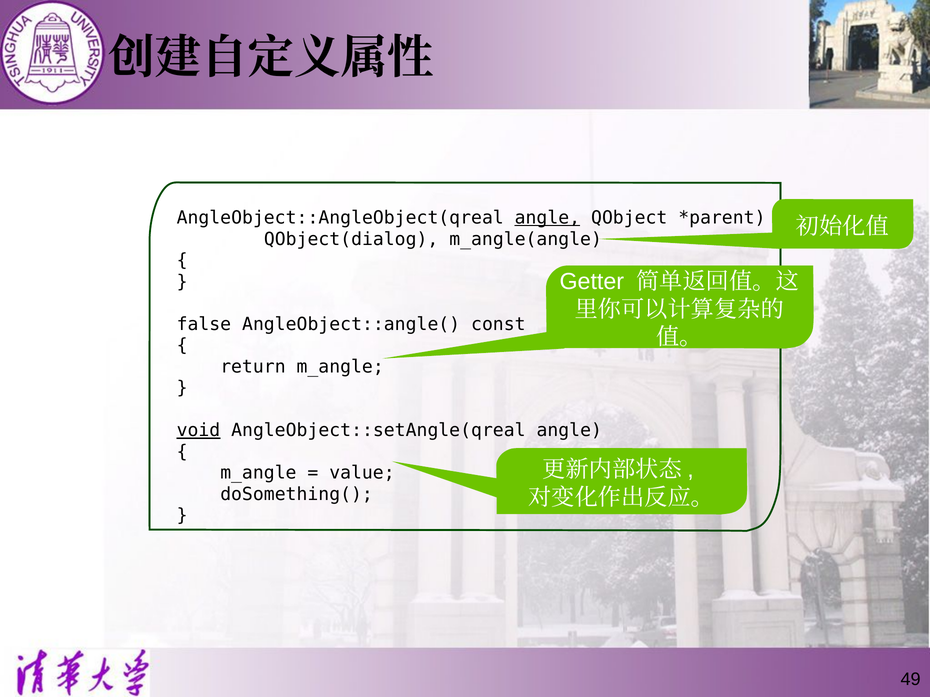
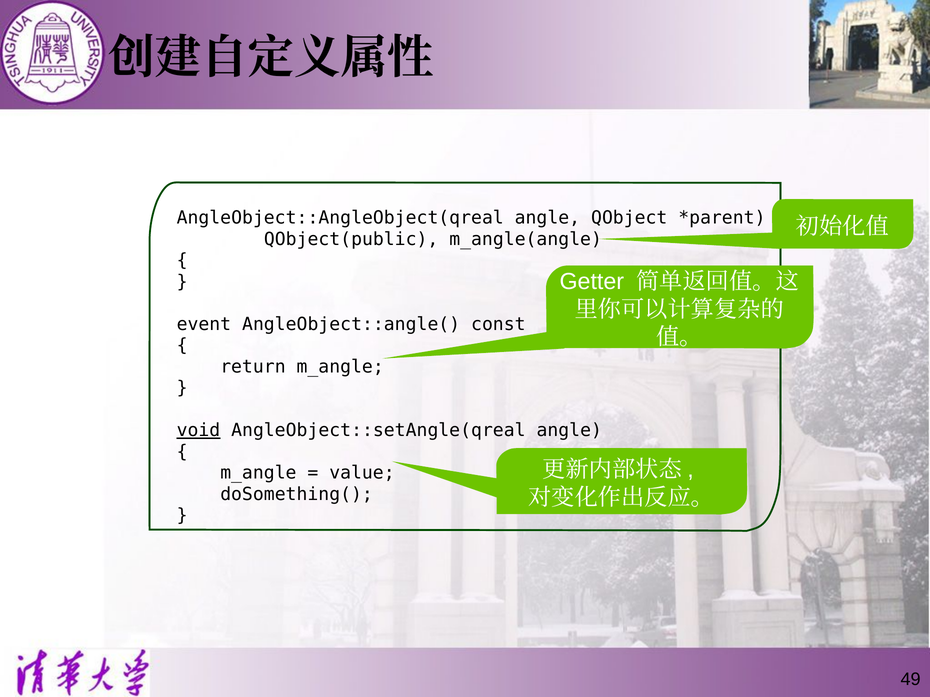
angle underline: present -> none (547, 218)
QObject(dialog: QObject(dialog -> QObject(public (351, 239)
false: false -> event (204, 324)
